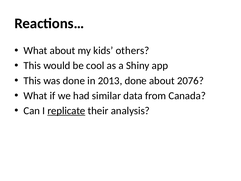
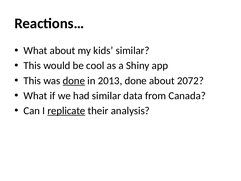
kids others: others -> similar (133, 51)
done underline: none -> present (74, 81)
2076: 2076 -> 2072 (190, 81)
